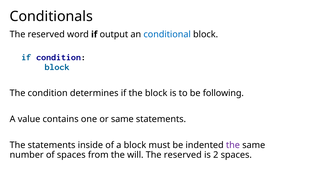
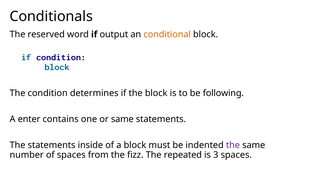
conditional colour: blue -> orange (167, 34)
value: value -> enter (29, 119)
will: will -> fizz (135, 155)
reserved: reserved -> repeated (183, 155)
2: 2 -> 3 (216, 155)
